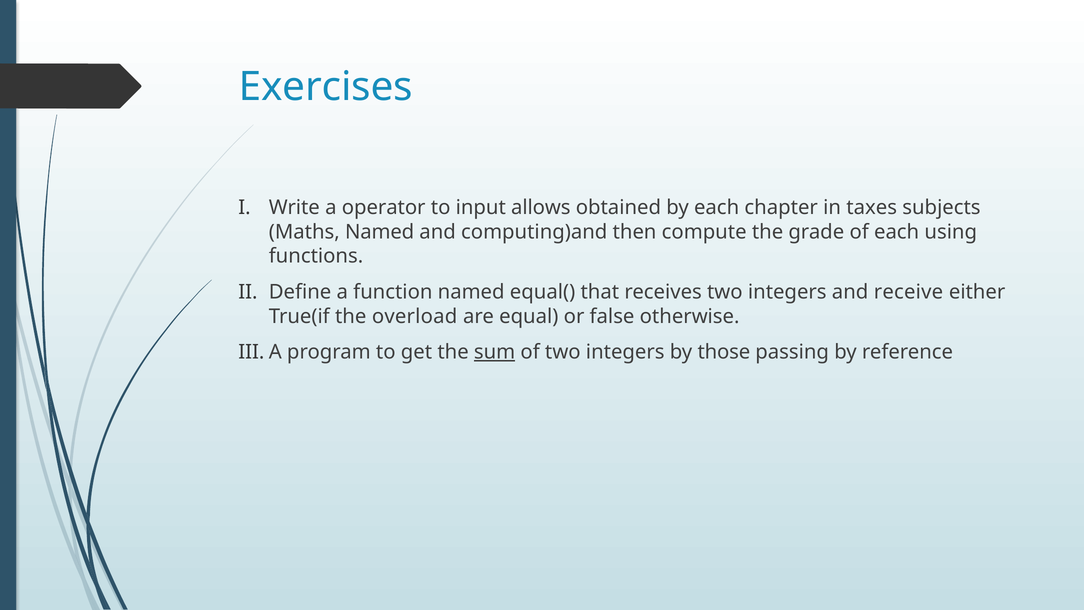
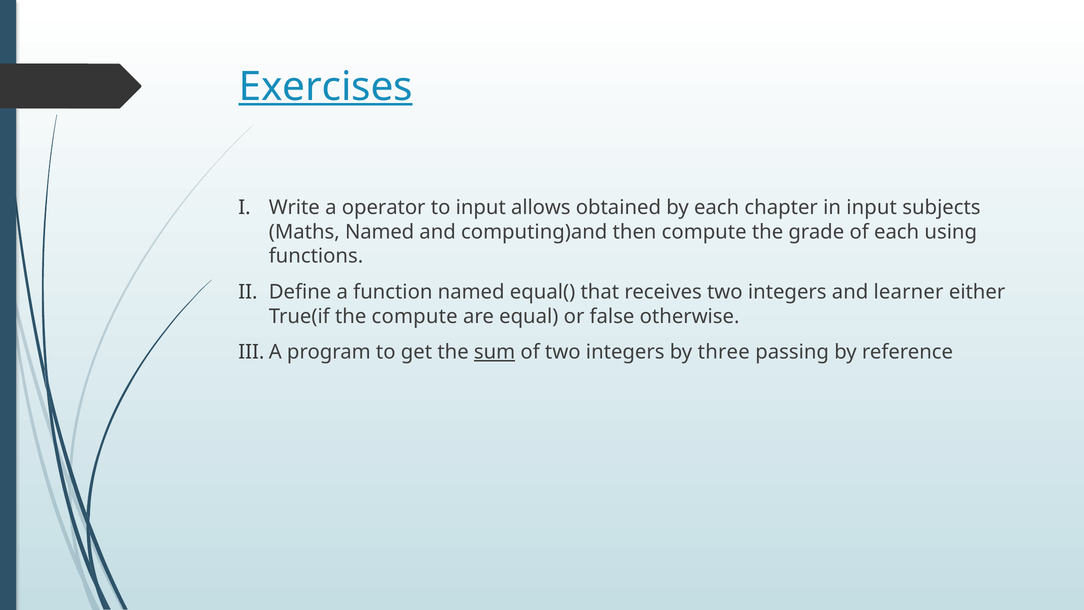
Exercises underline: none -> present (326, 87)
in taxes: taxes -> input (872, 207)
receive: receive -> learner (909, 292)
the overload: overload -> compute (415, 316)
those: those -> three (724, 352)
